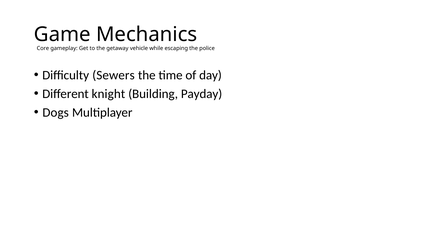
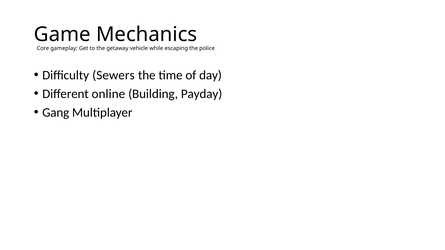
knight: knight -> online (108, 94)
Dogs: Dogs -> Gang (56, 113)
